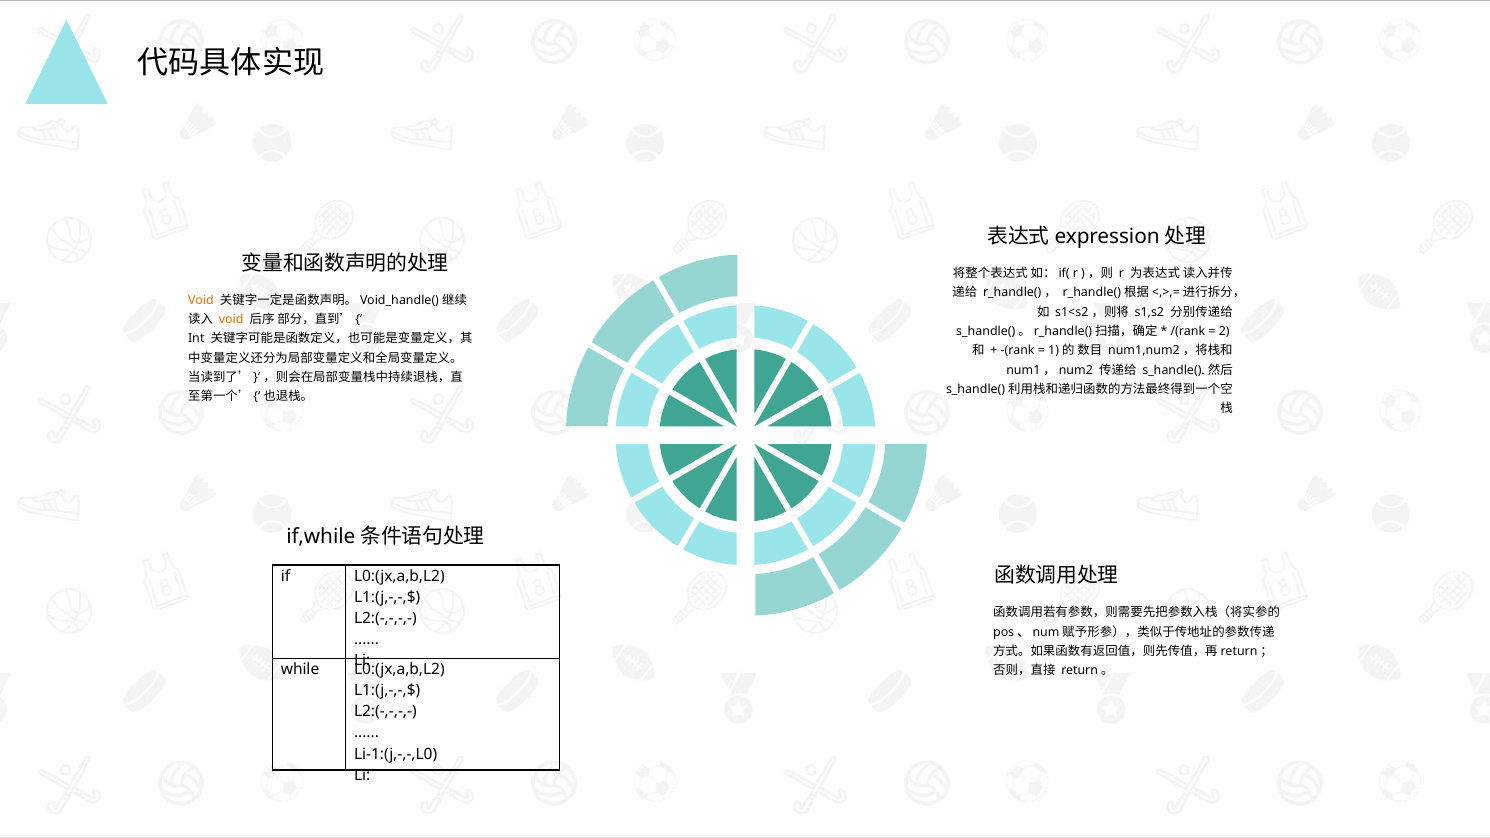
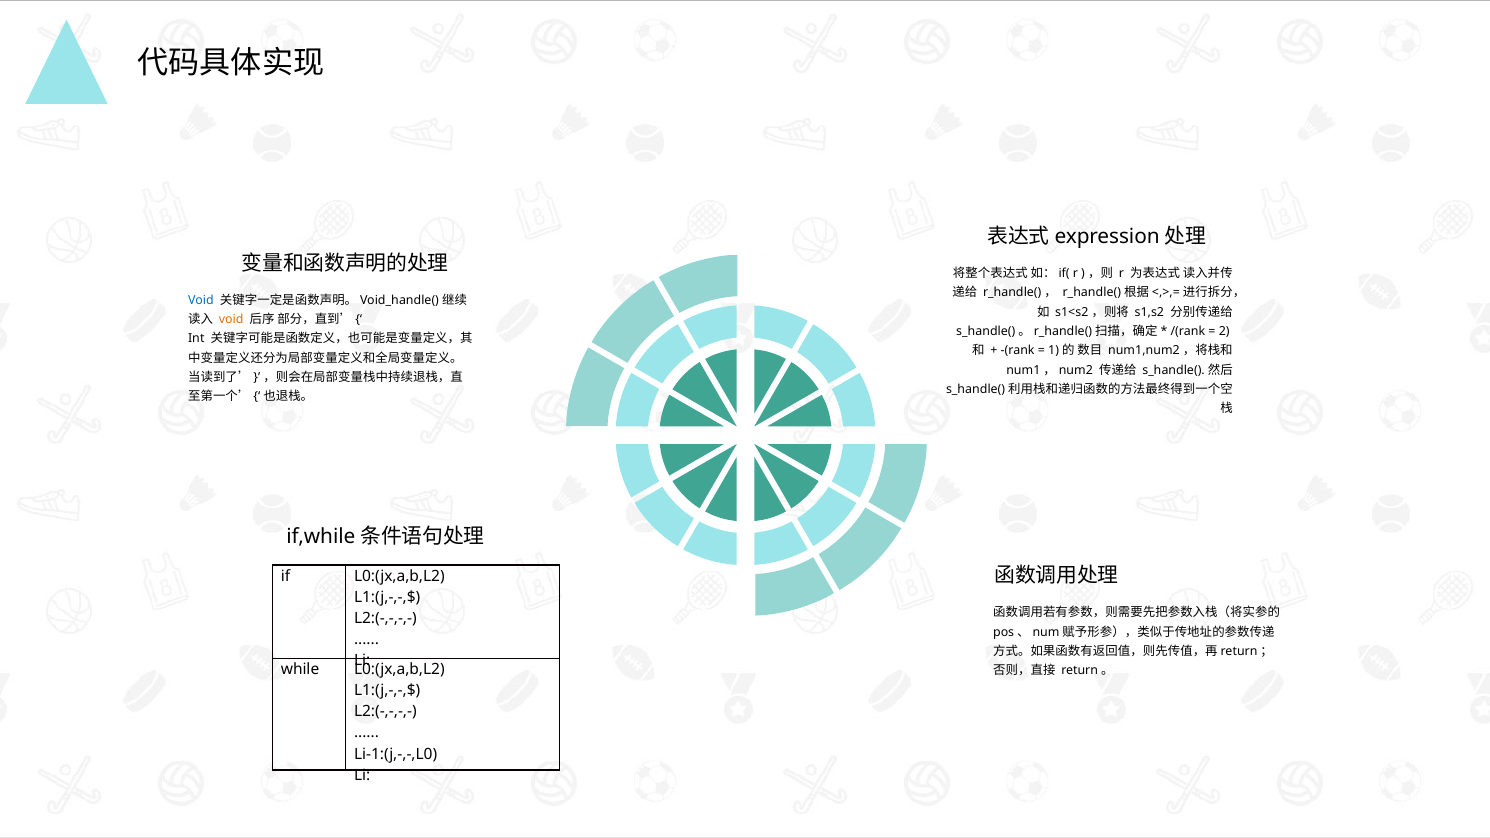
Void colour: orange -> blue (201, 300)
